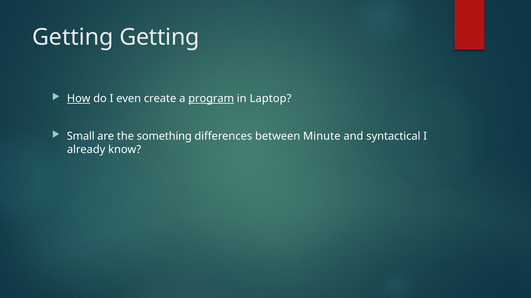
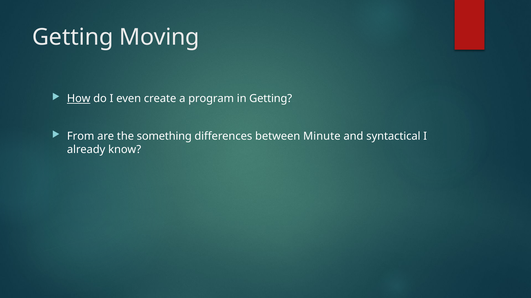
Getting Getting: Getting -> Moving (159, 37)
program underline: present -> none (211, 99)
in Laptop: Laptop -> Getting (271, 99)
Small: Small -> From (81, 136)
